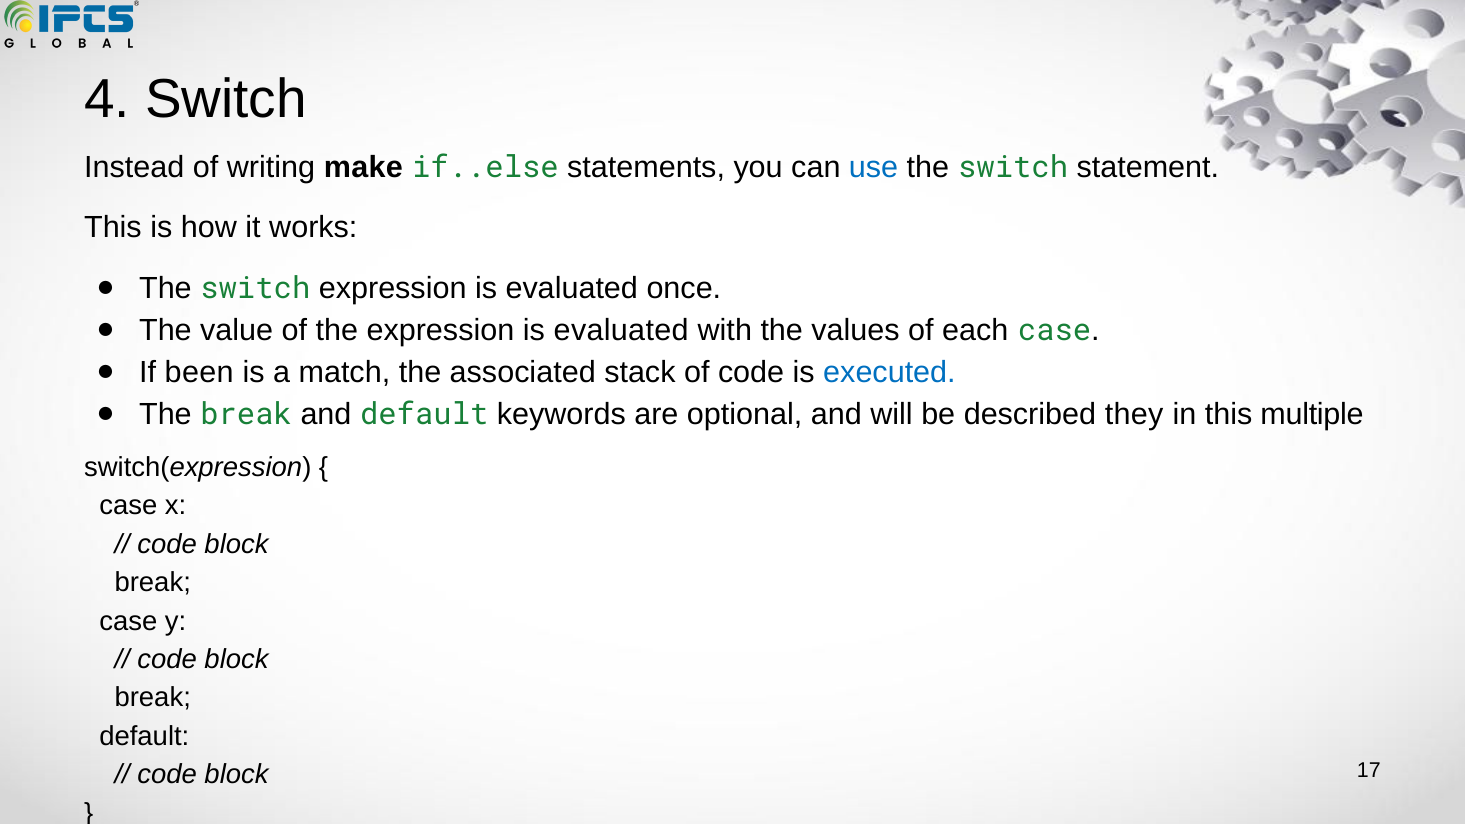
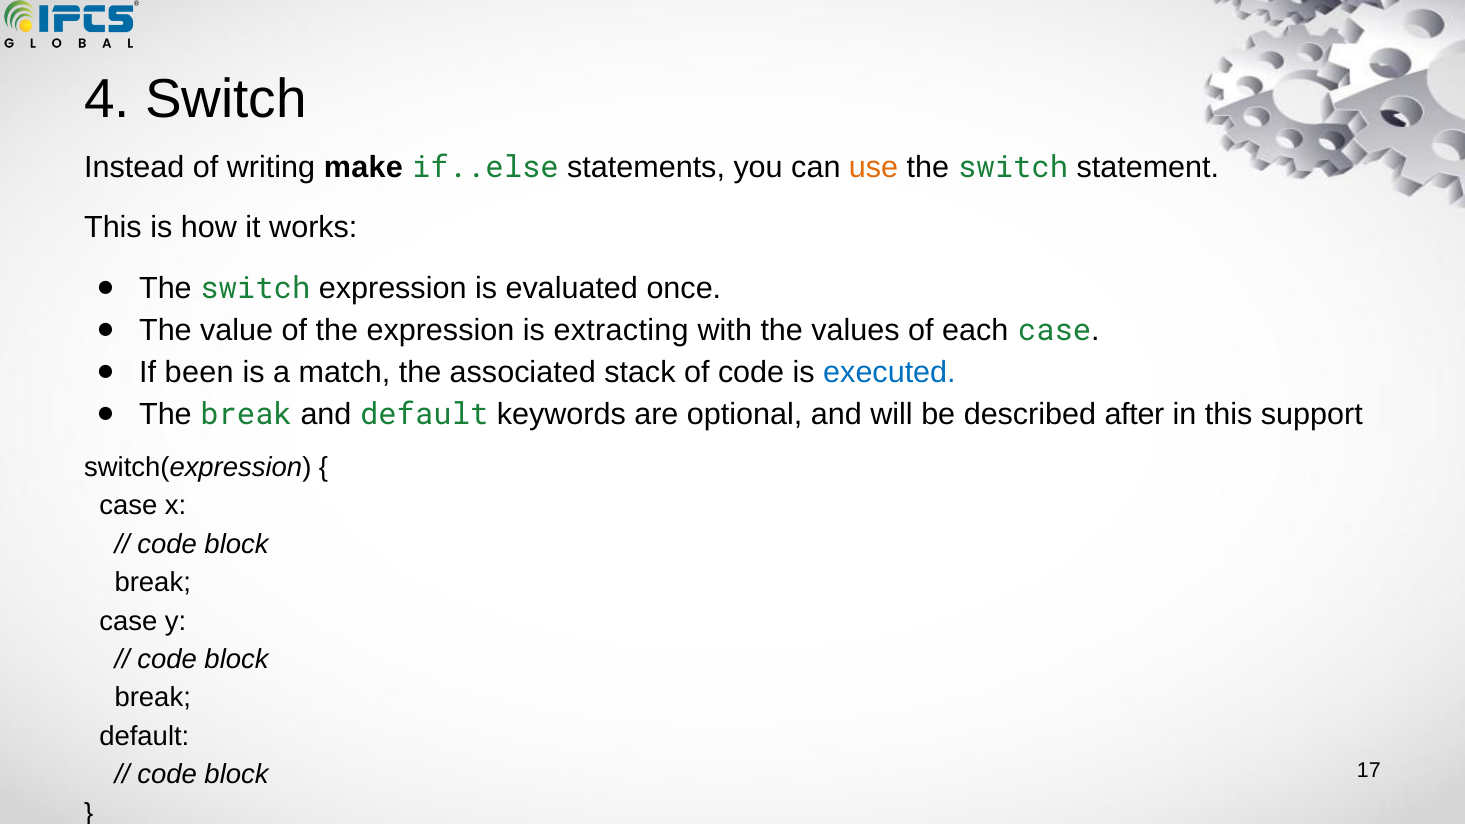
use colour: blue -> orange (874, 167)
the expression is evaluated: evaluated -> extracting (621, 330)
they: they -> after (1134, 414)
multiple: multiple -> support (1312, 414)
